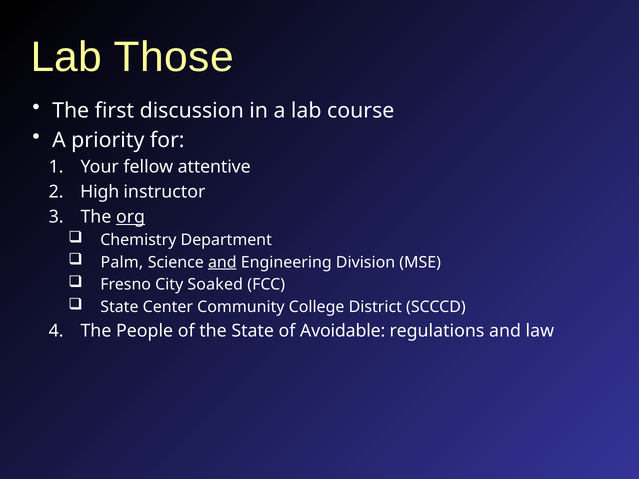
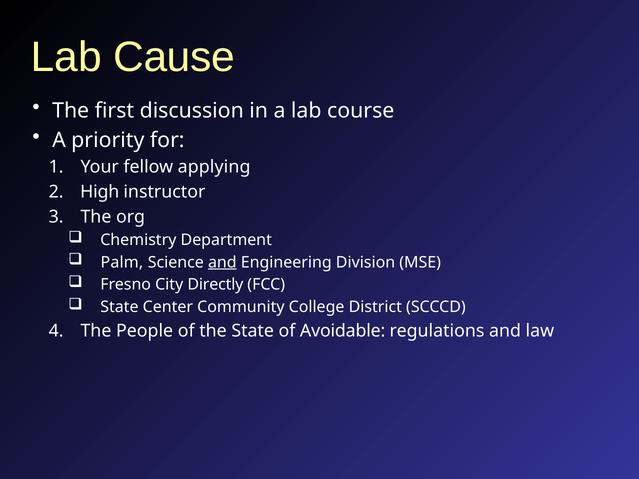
Those: Those -> Cause (174, 57)
attentive: attentive -> applying (214, 167)
org underline: present -> none (131, 217)
Soaked: Soaked -> Directly (215, 285)
